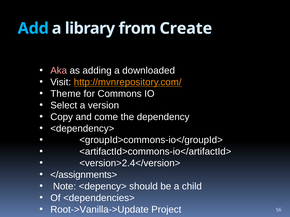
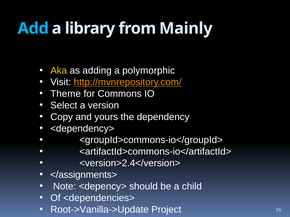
Create: Create -> Mainly (186, 28)
Aka colour: pink -> yellow (59, 71)
downloaded: downloaded -> polymorphic (149, 71)
come: come -> yours (106, 117)
